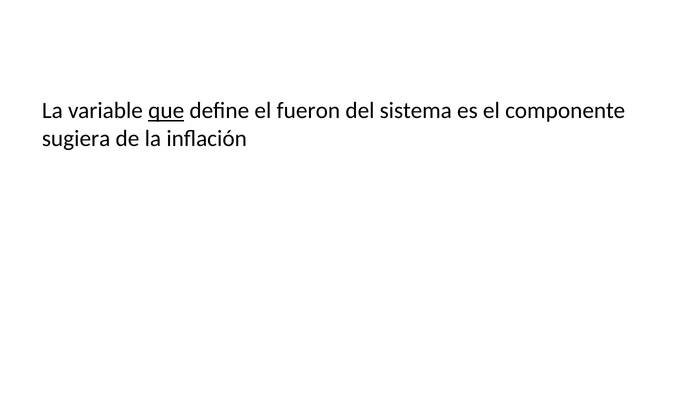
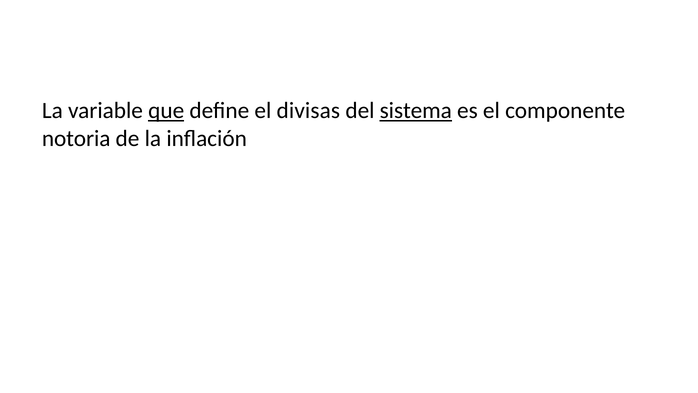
fueron: fueron -> divisas (308, 111)
sistema underline: none -> present (416, 111)
sugiera: sugiera -> notoria (76, 139)
